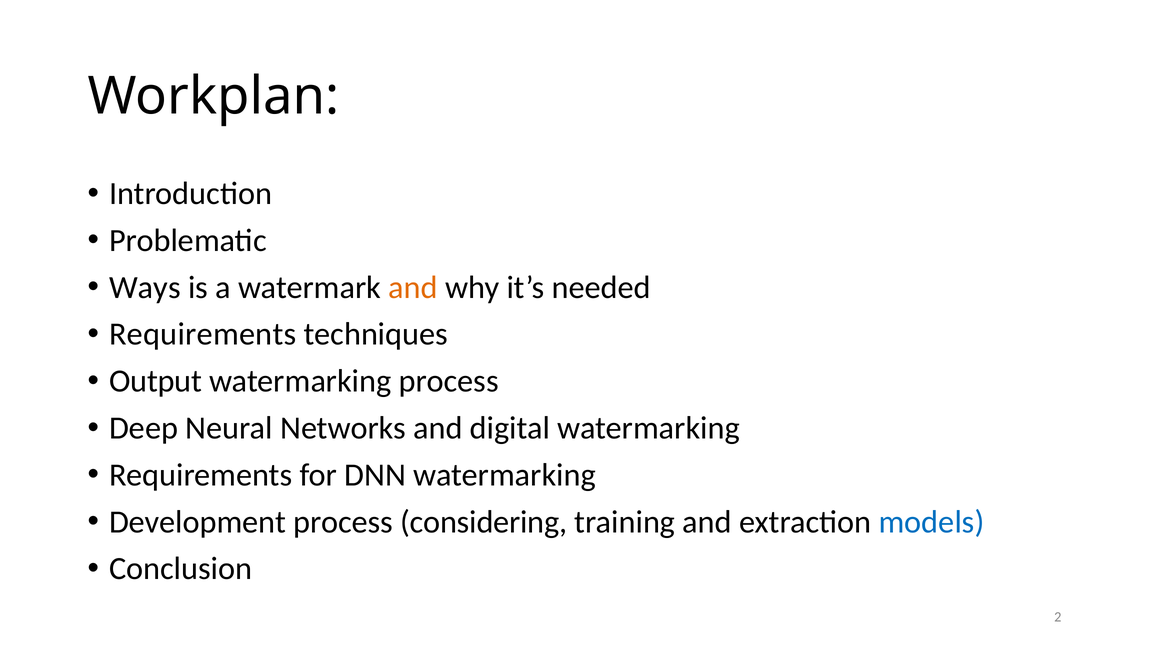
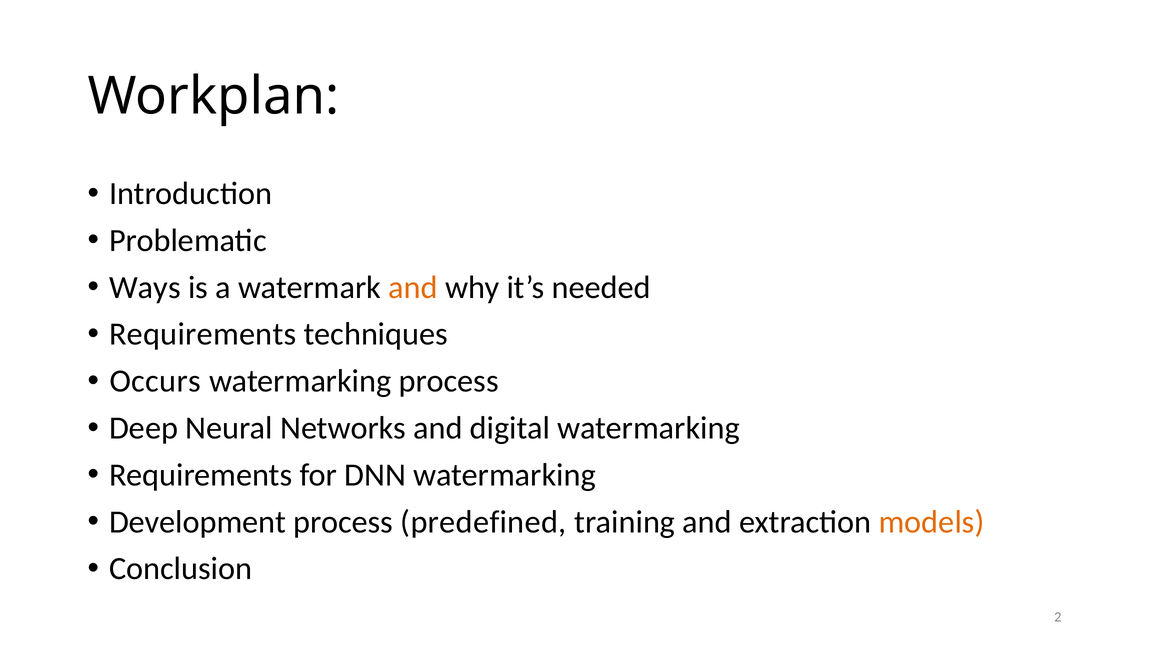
Output: Output -> Occurs (155, 381)
considering: considering -> predefined (483, 522)
models colour: blue -> orange (931, 522)
